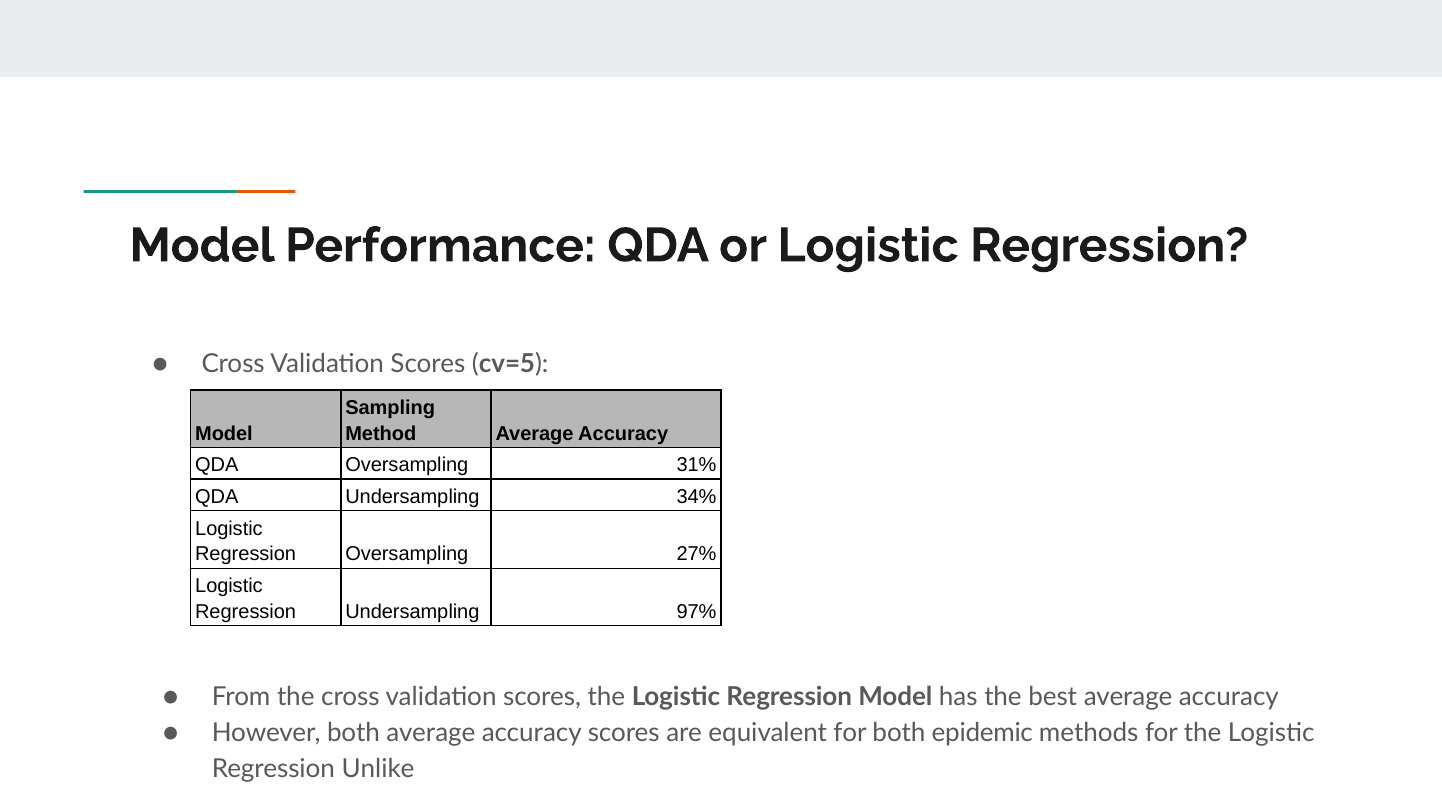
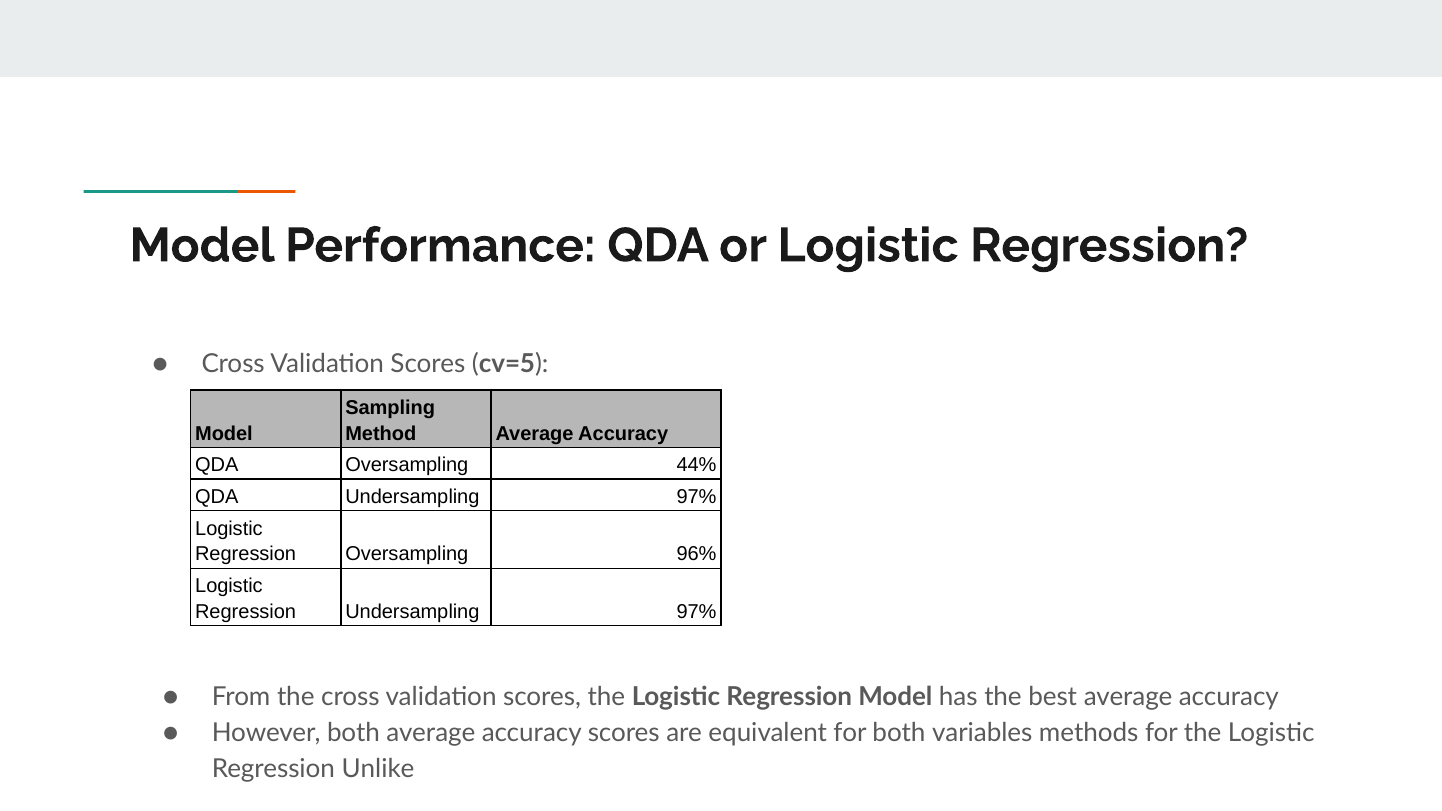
31%: 31% -> 44% (697, 465)
QDA Undersampling 34%: 34% -> 97% (697, 497)
27%: 27% -> 96% (697, 554)
epidemic: epidemic -> variables (982, 733)
